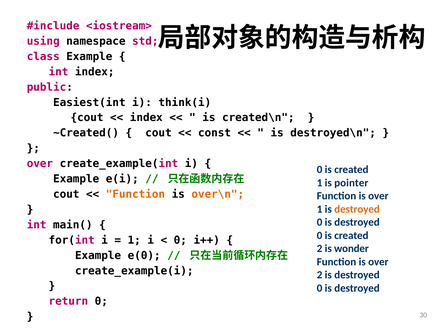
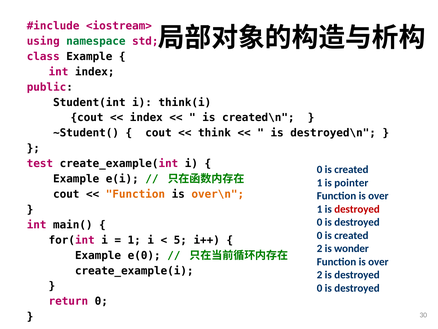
namespace colour: black -> green (96, 41)
Easiest(int: Easiest(int -> Student(int (89, 102)
~Created(: ~Created( -> ~Student( (86, 133)
const: const -> think (214, 133)
over: over -> test (40, 163)
destroyed colour: orange -> red (357, 209)
0: 0 -> 5 (180, 240)
